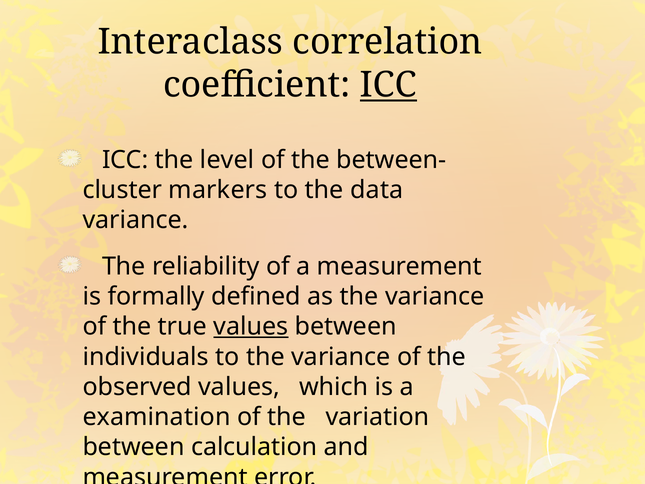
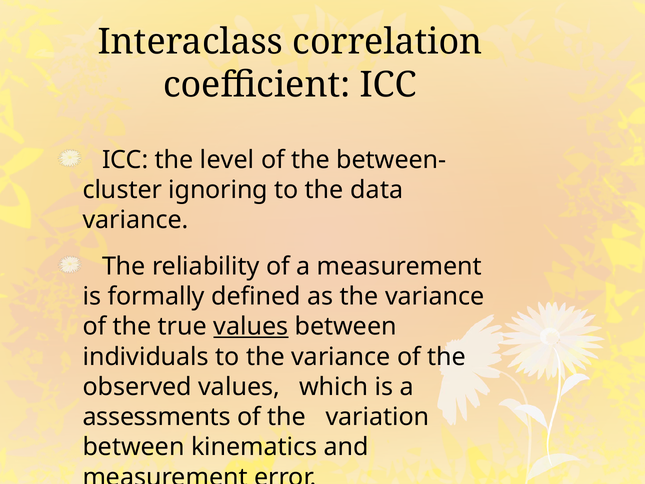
ICC underline: present -> none (388, 85)
markers: markers -> ignoring (218, 190)
examination: examination -> assessments (157, 417)
calculation: calculation -> kinematics (254, 447)
